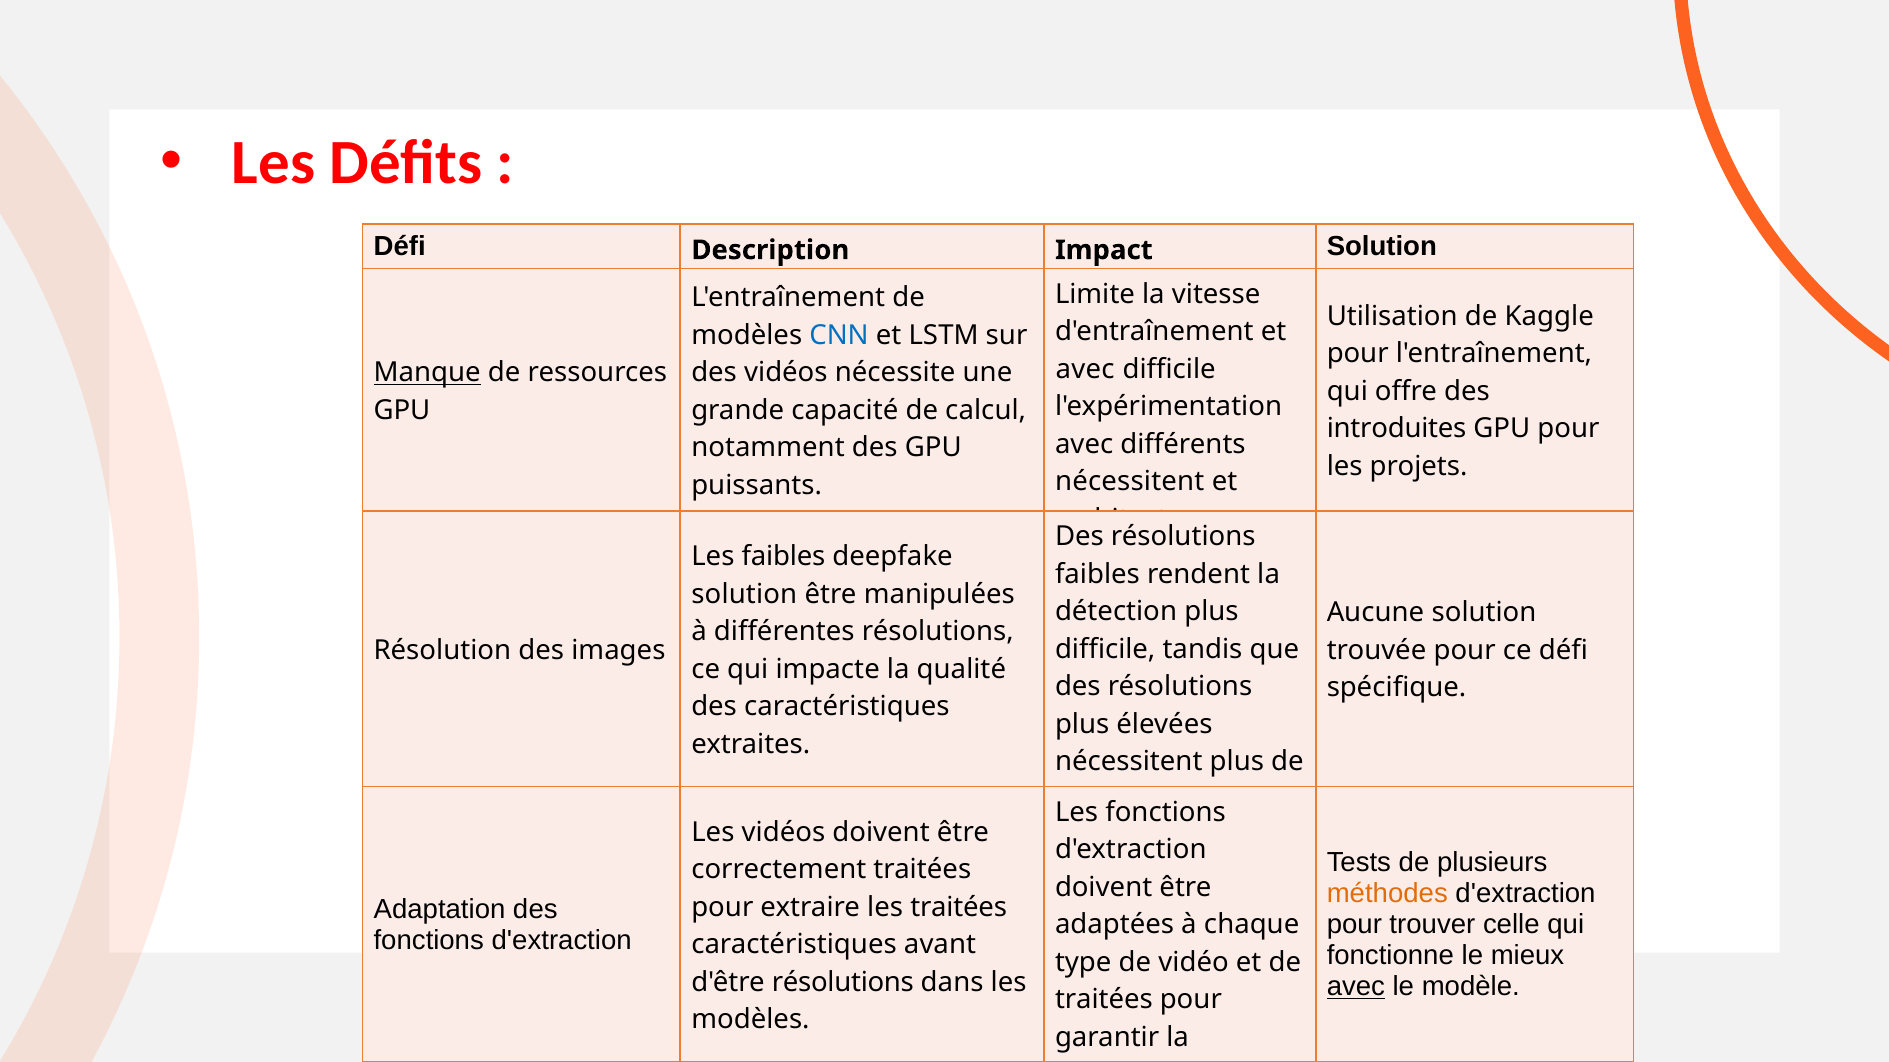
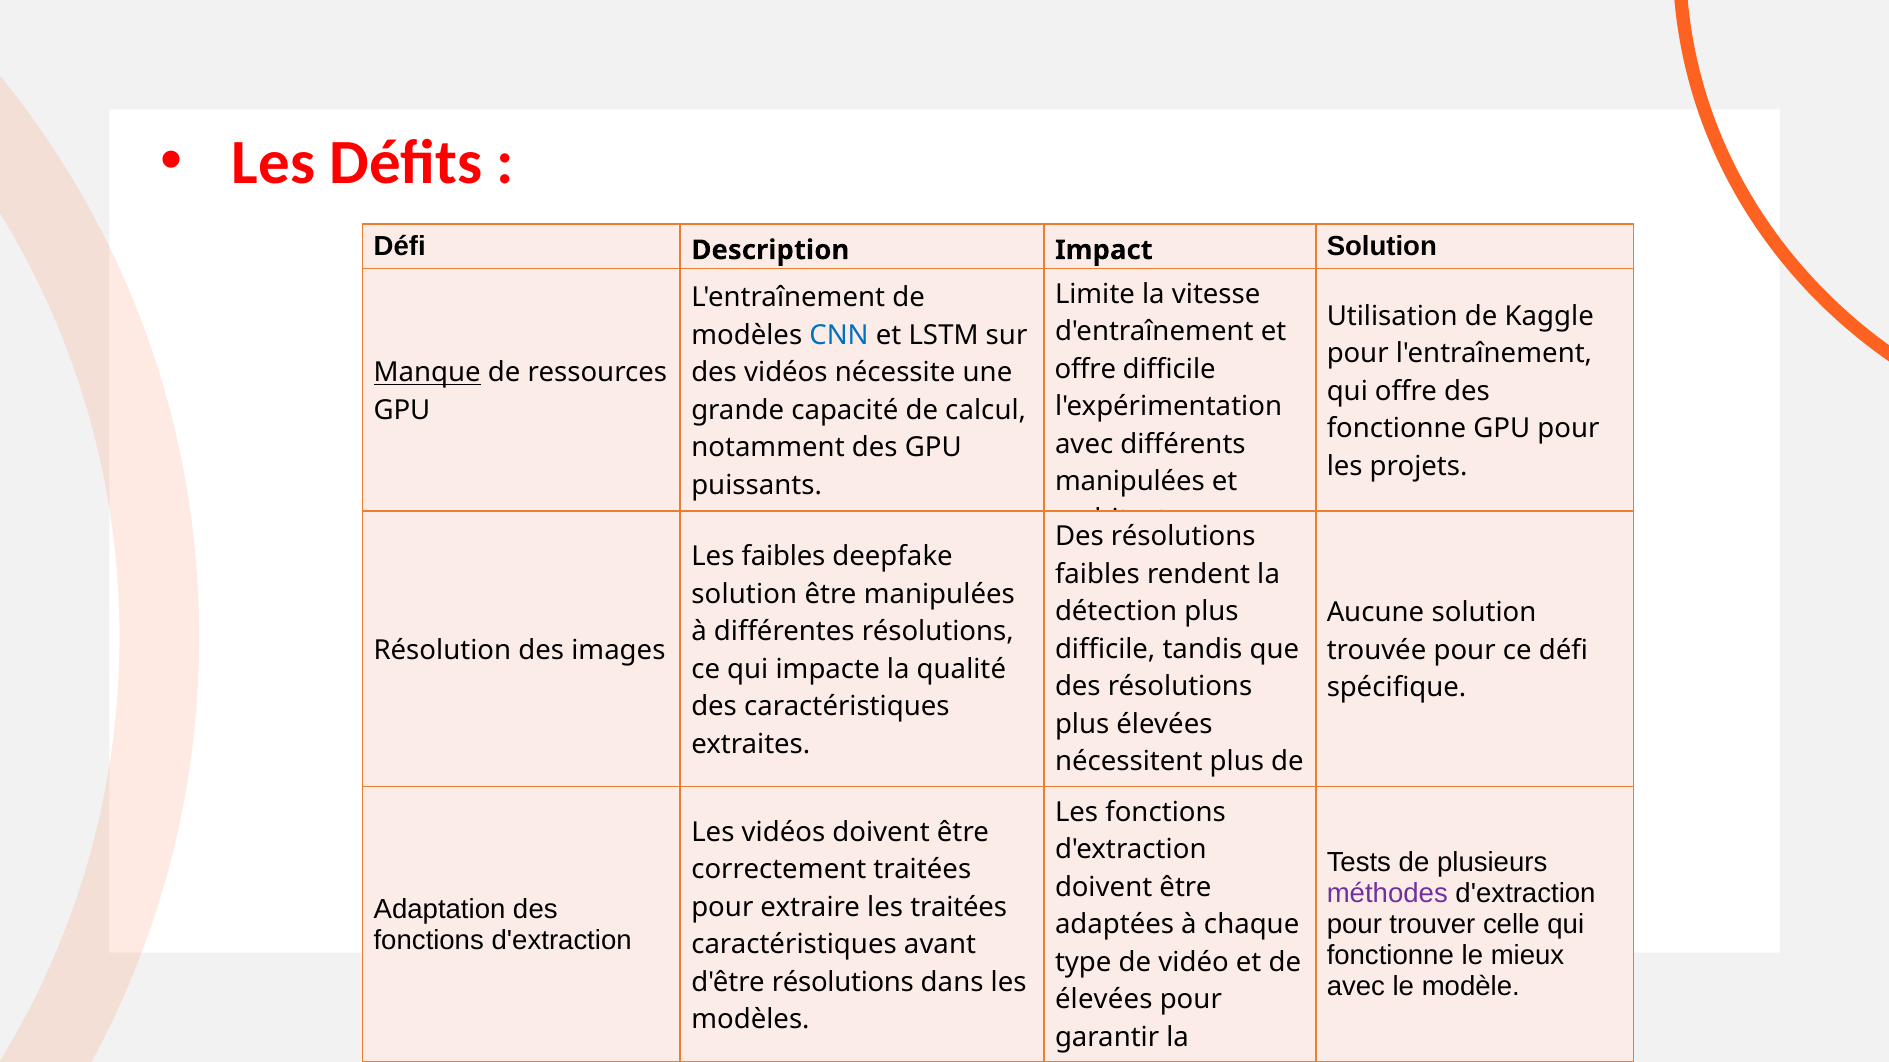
avec: avec -> offre (1085, 369)
introduites: introduites -> fonctionne (1397, 429)
nécessitent: nécessitent -> manipulées (1130, 482)
méthodes colour: orange -> purple (1387, 894)
avec underline: present -> none (1356, 987)
traitées: traitées -> élevées (1104, 1000)
